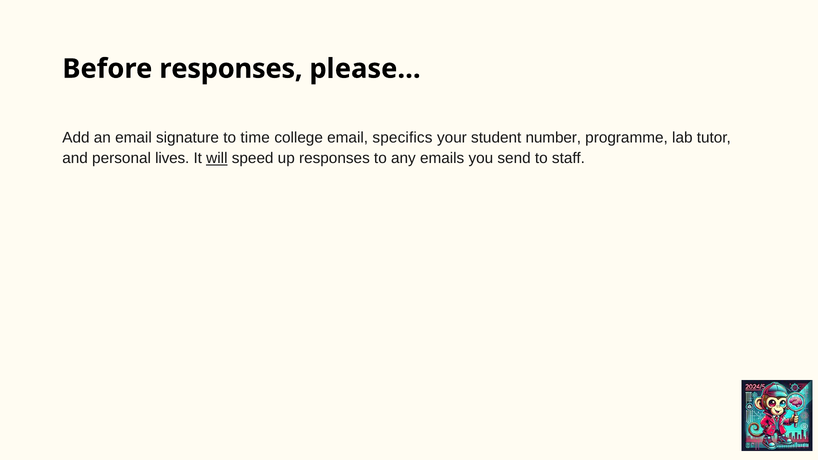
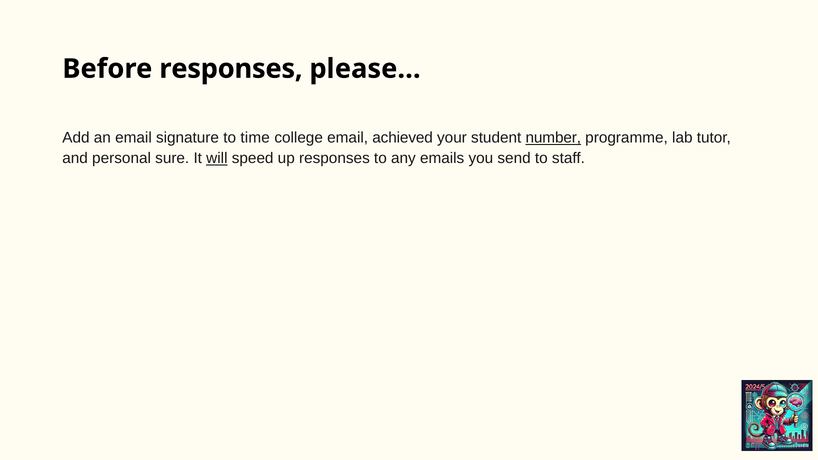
specifics: specifics -> achieved (403, 138)
number underline: none -> present (553, 138)
lives: lives -> sure (172, 158)
